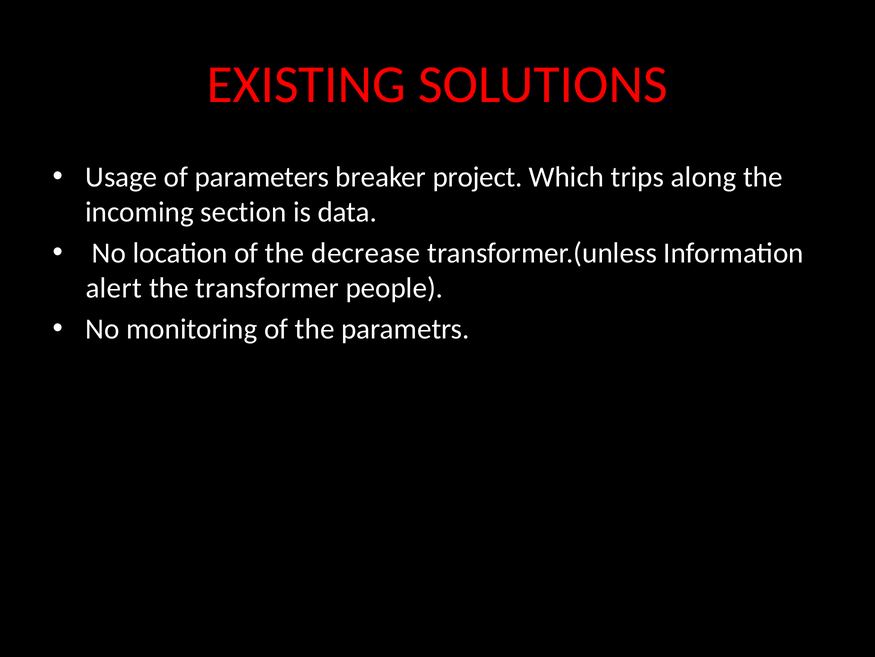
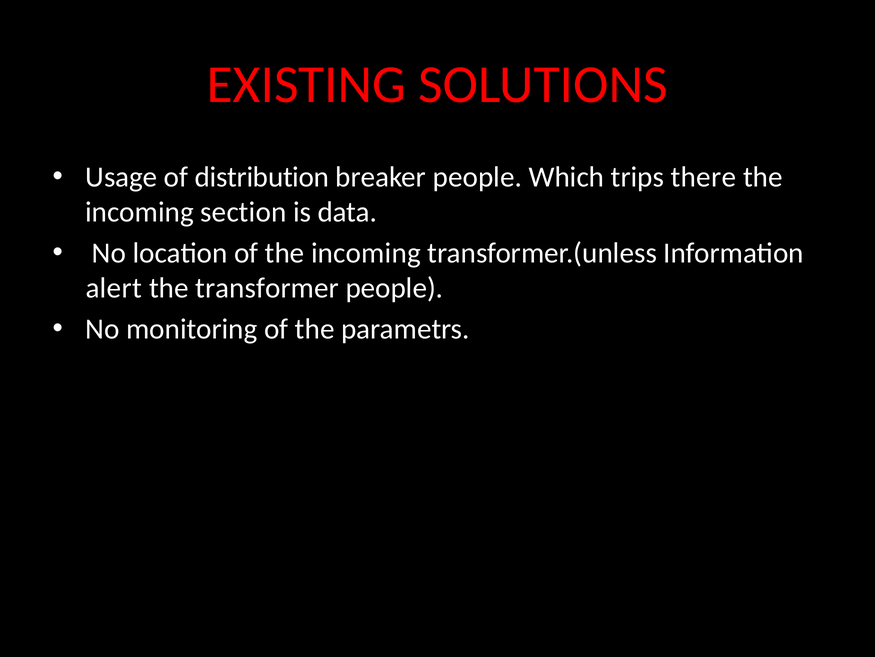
parameters: parameters -> distribution (262, 177)
breaker project: project -> people (477, 177)
along: along -> there (703, 177)
of the decrease: decrease -> incoming (366, 253)
